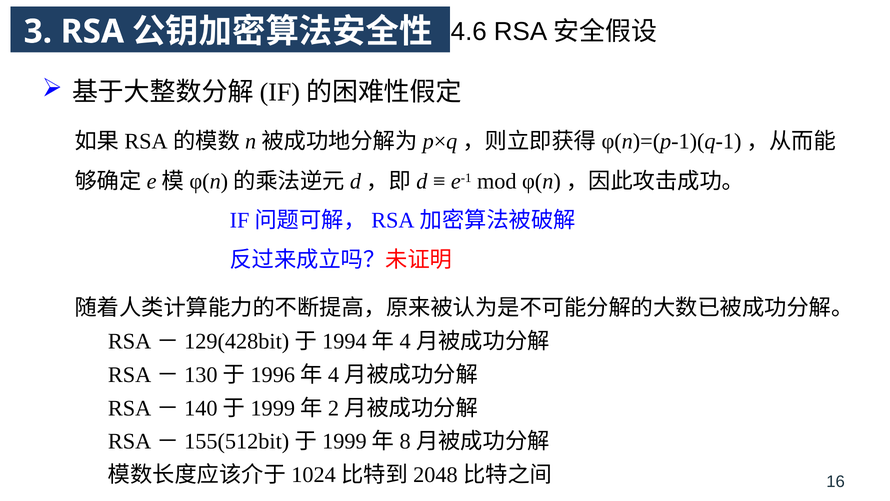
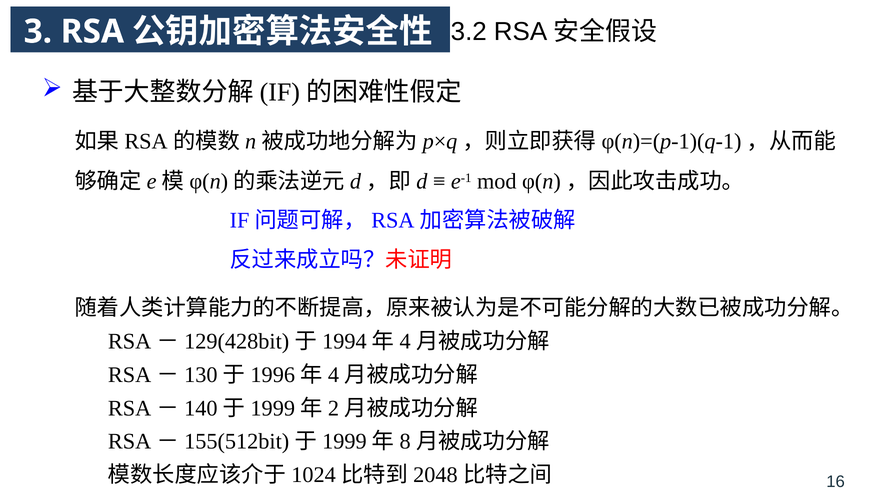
4.6: 4.6 -> 3.2 (469, 32)
